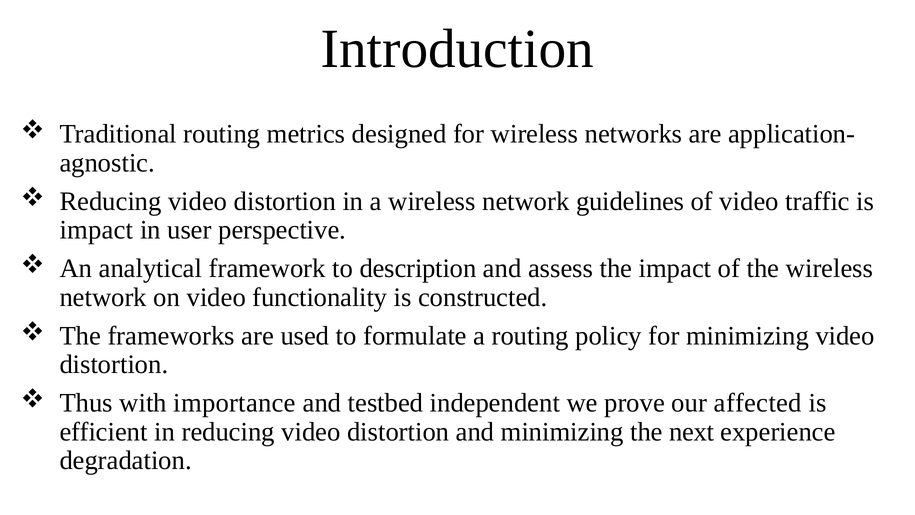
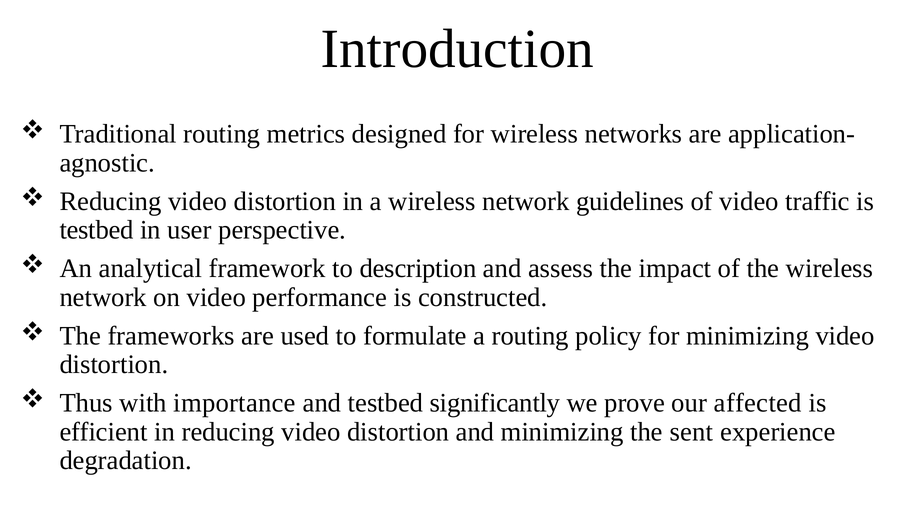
impact: impact -> testbed (97, 230)
functionality: functionality -> performance (320, 297)
independent: independent -> significantly (495, 403)
next: next -> sent (691, 432)
